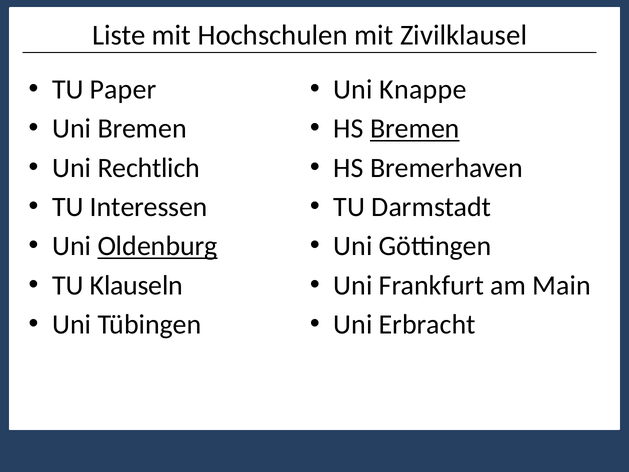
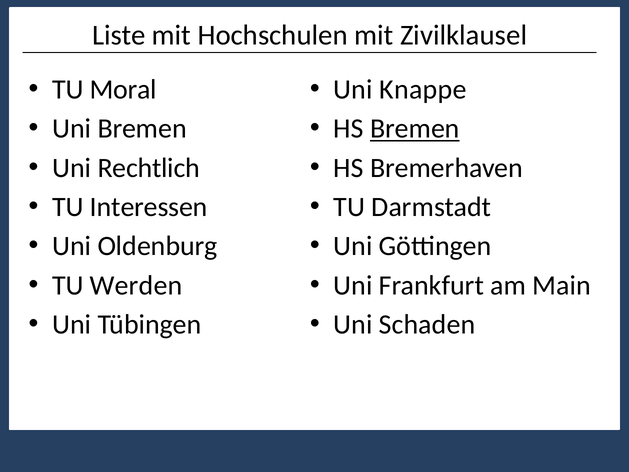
Paper: Paper -> Moral (123, 89)
Oldenburg underline: present -> none (158, 246)
Klauseln: Klauseln -> Werden (136, 285)
Erbracht: Erbracht -> Schaden (427, 324)
